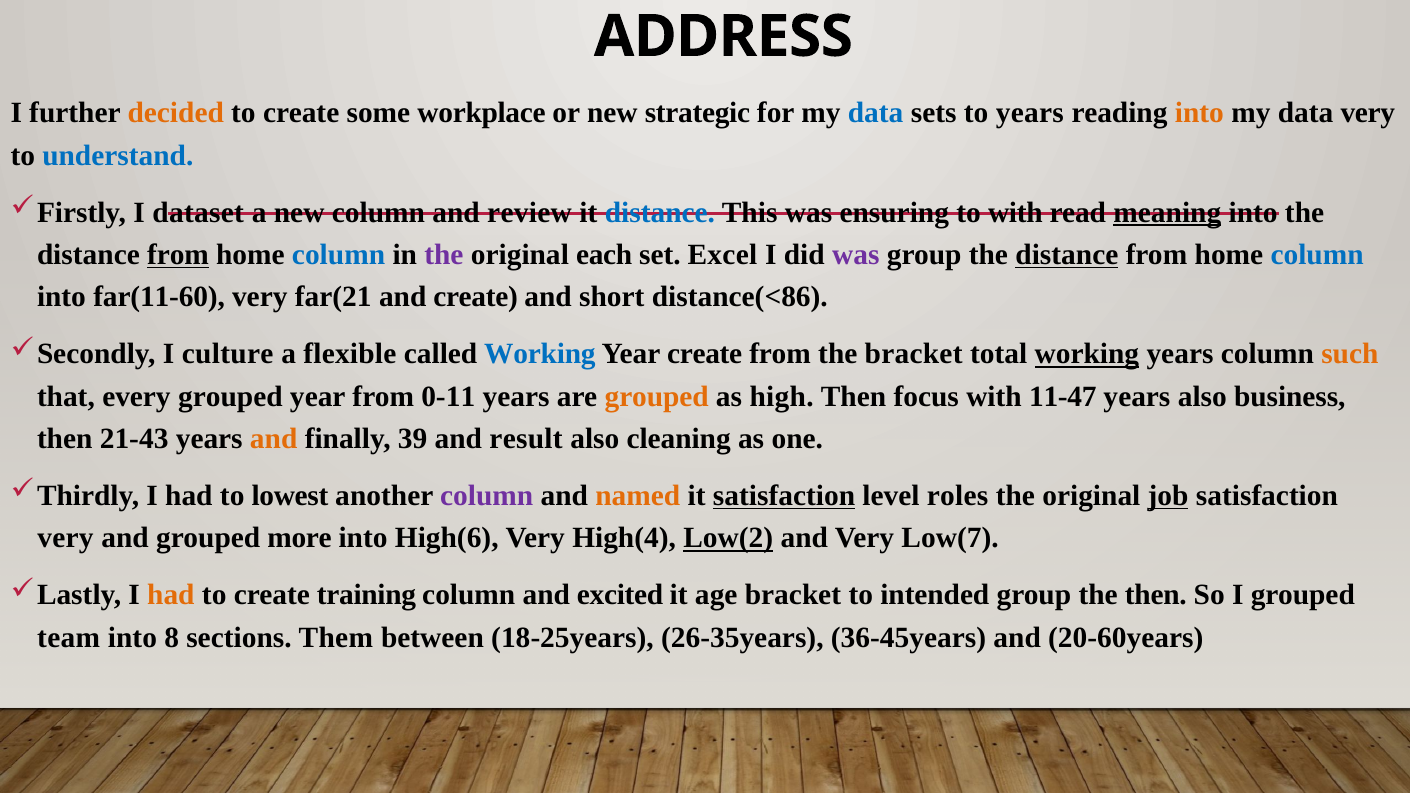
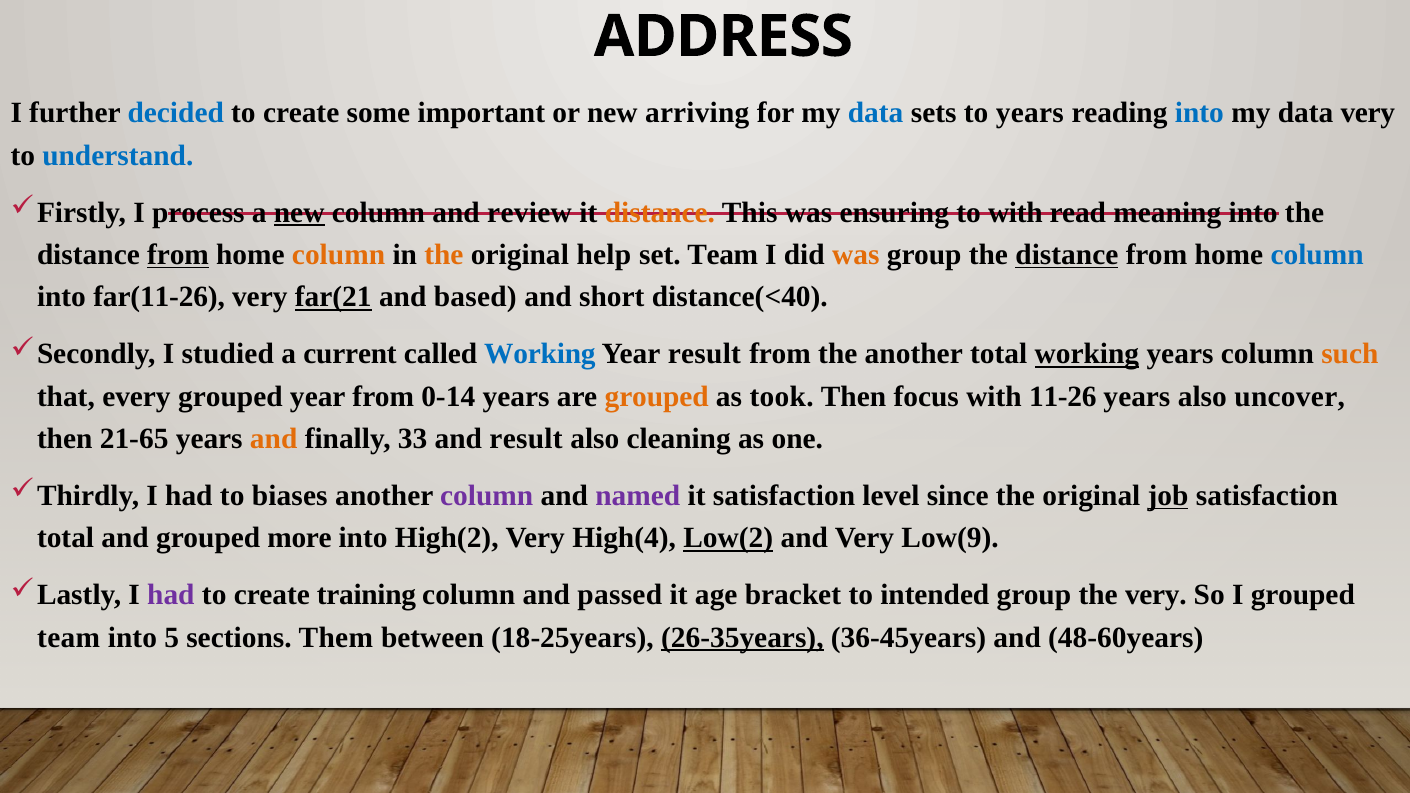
decided colour: orange -> blue (176, 113)
workplace: workplace -> important (481, 113)
strategic: strategic -> arriving (697, 113)
into colour: orange -> blue (1199, 113)
dataset: dataset -> process (198, 213)
new underline: none -> present (299, 213)
distance colour: blue -> orange (660, 213)
meaning underline: present -> none (1167, 213)
column colour: blue -> orange (339, 255)
the colour: purple -> orange (444, 255)
each: each -> help (604, 255)
set Excel: Excel -> Team (723, 255)
was colour: purple -> orange (856, 255)
far(11-60: far(11-60 -> far(11-26 (159, 297)
far(21 underline: none -> present (333, 297)
and create: create -> based (475, 297)
distance(<86: distance(<86 -> distance(<40 (740, 297)
culture: culture -> studied (228, 354)
flexible: flexible -> current (350, 354)
Year create: create -> result (704, 354)
the bracket: bracket -> another (914, 354)
0-11: 0-11 -> 0-14 (448, 397)
high: high -> took (782, 397)
11-47: 11-47 -> 11-26 (1063, 397)
business: business -> uncover (1290, 397)
21-43: 21-43 -> 21-65 (134, 439)
39: 39 -> 33 (413, 439)
lowest: lowest -> biases (290, 496)
named colour: orange -> purple (638, 496)
satisfaction underline: present -> none (784, 496)
roles: roles -> since (958, 496)
very: very -> total (66, 538)
High(6: High(6 -> High(2 (447, 538)
Low(7: Low(7 -> Low(9 (950, 538)
had colour: orange -> purple (171, 595)
excited: excited -> passed (620, 595)
the then: then -> very (1156, 595)
8: 8 -> 5 (172, 638)
26-35years underline: none -> present (742, 638)
20-60years: 20-60years -> 48-60years (1126, 638)
